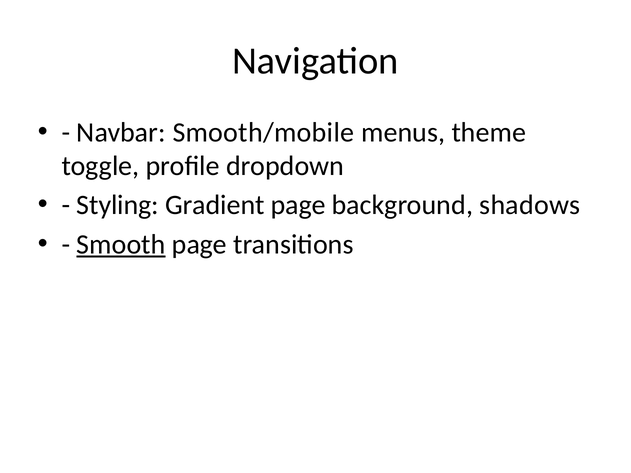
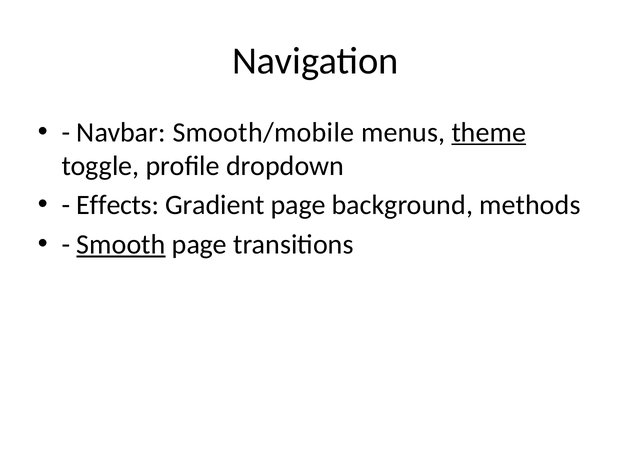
theme underline: none -> present (489, 132)
Styling: Styling -> Effects (118, 205)
shadows: shadows -> methods (530, 205)
